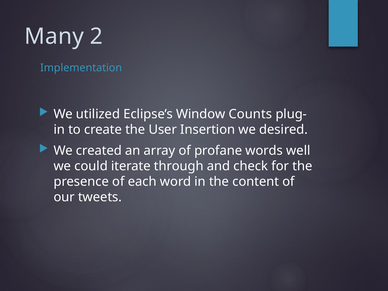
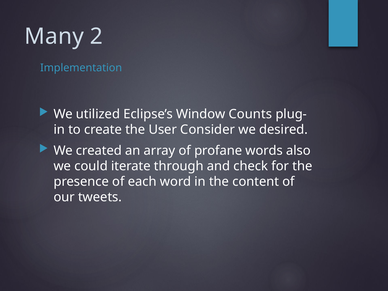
Insertion: Insertion -> Consider (208, 130)
well: well -> also (298, 151)
